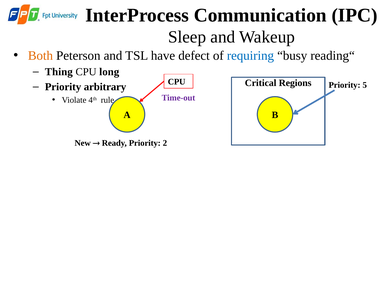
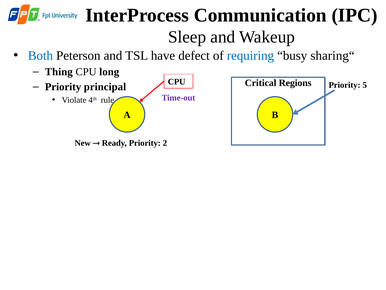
Both colour: orange -> blue (40, 56)
reading“: reading“ -> sharing“ (333, 56)
arbitrary: arbitrary -> principal (105, 87)
